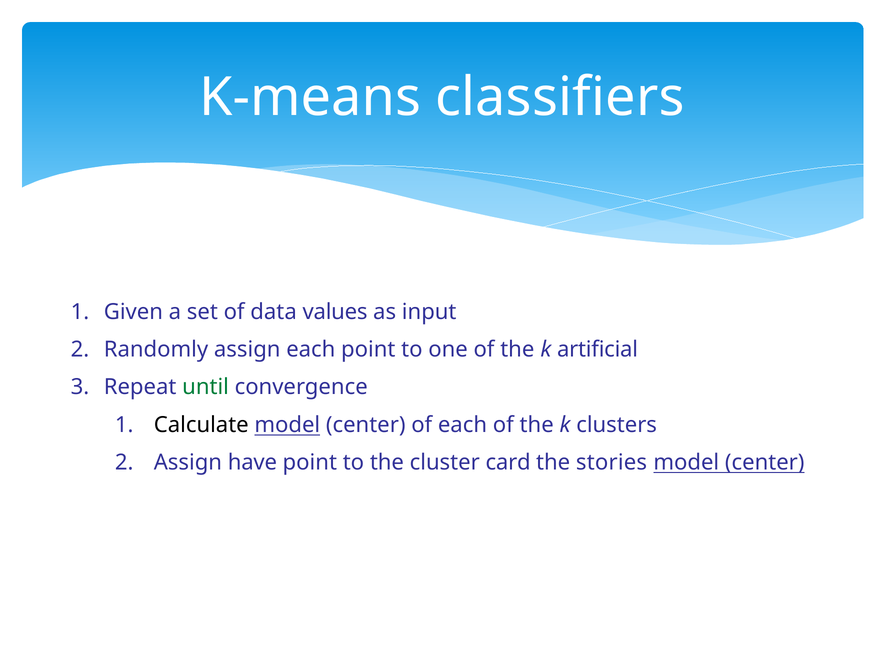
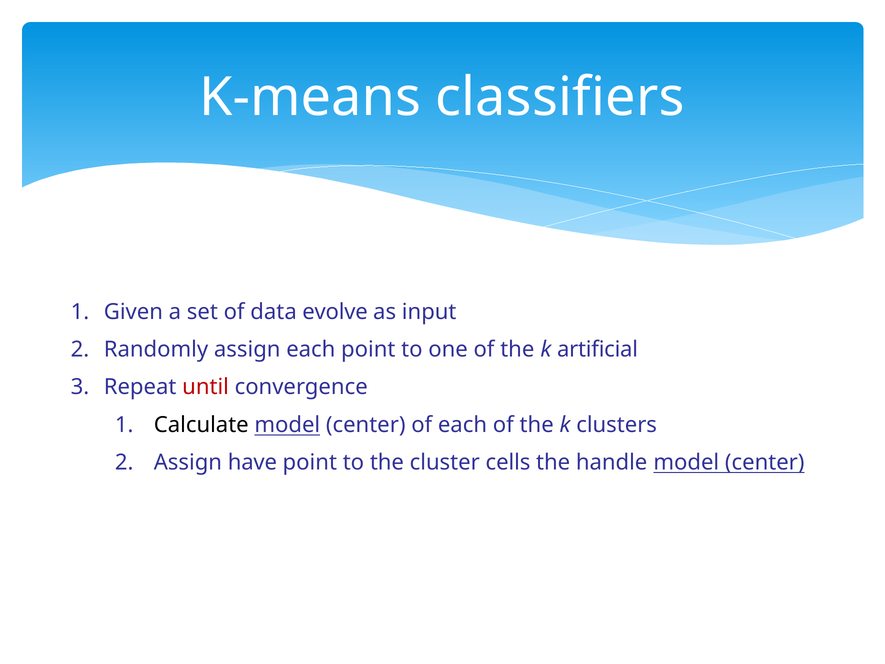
values: values -> evolve (335, 312)
until colour: green -> red (206, 387)
card: card -> cells (508, 462)
stories: stories -> handle (612, 462)
